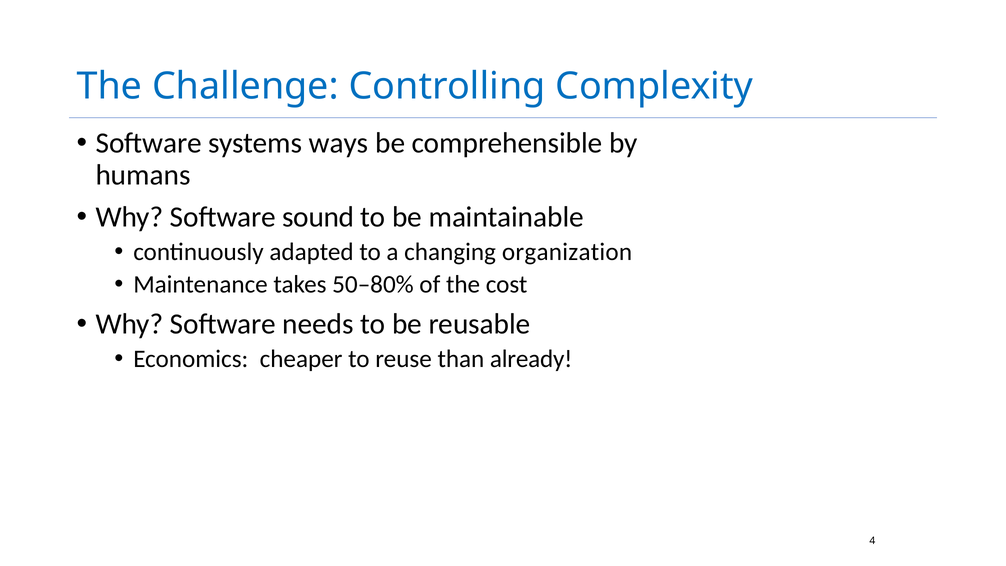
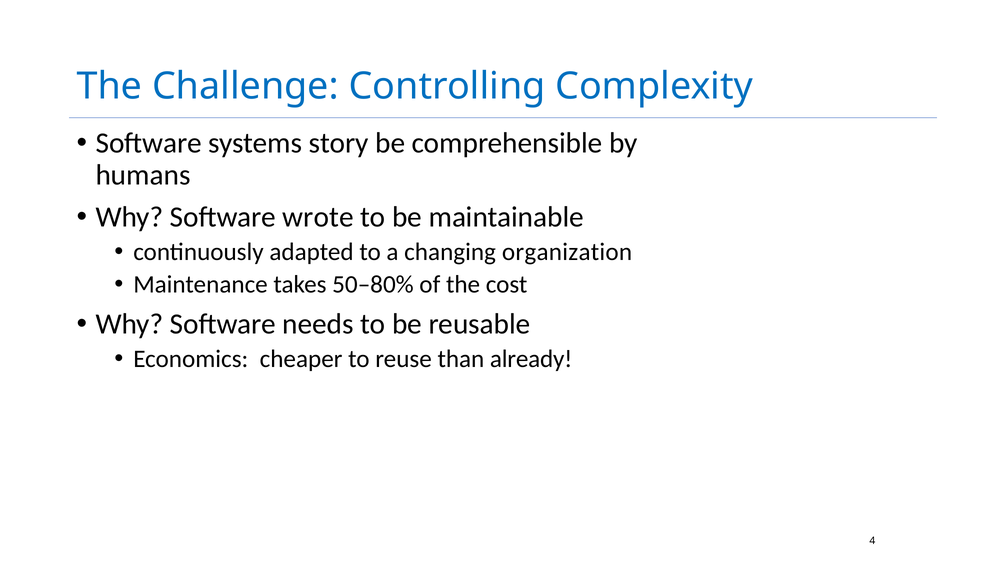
ways: ways -> story (339, 143)
sound: sound -> wrote (318, 217)
